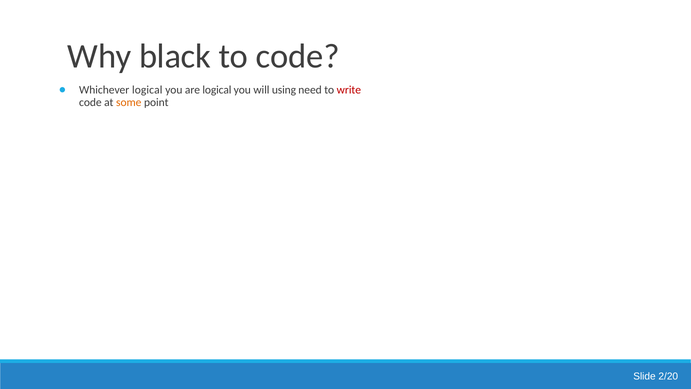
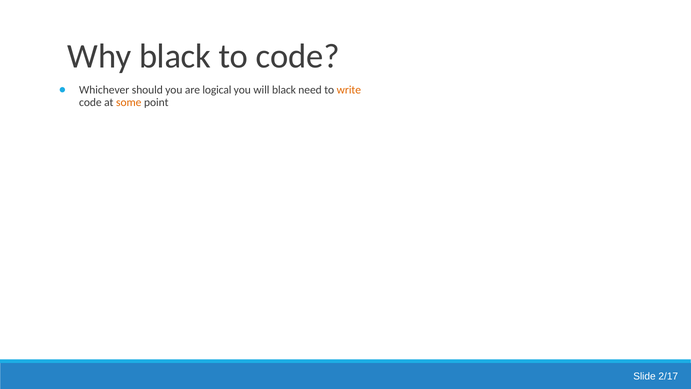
Whichever logical: logical -> should (147, 90)
will using: using -> black (284, 90)
write colour: red -> orange (349, 90)
2/20: 2/20 -> 2/17 (668, 376)
